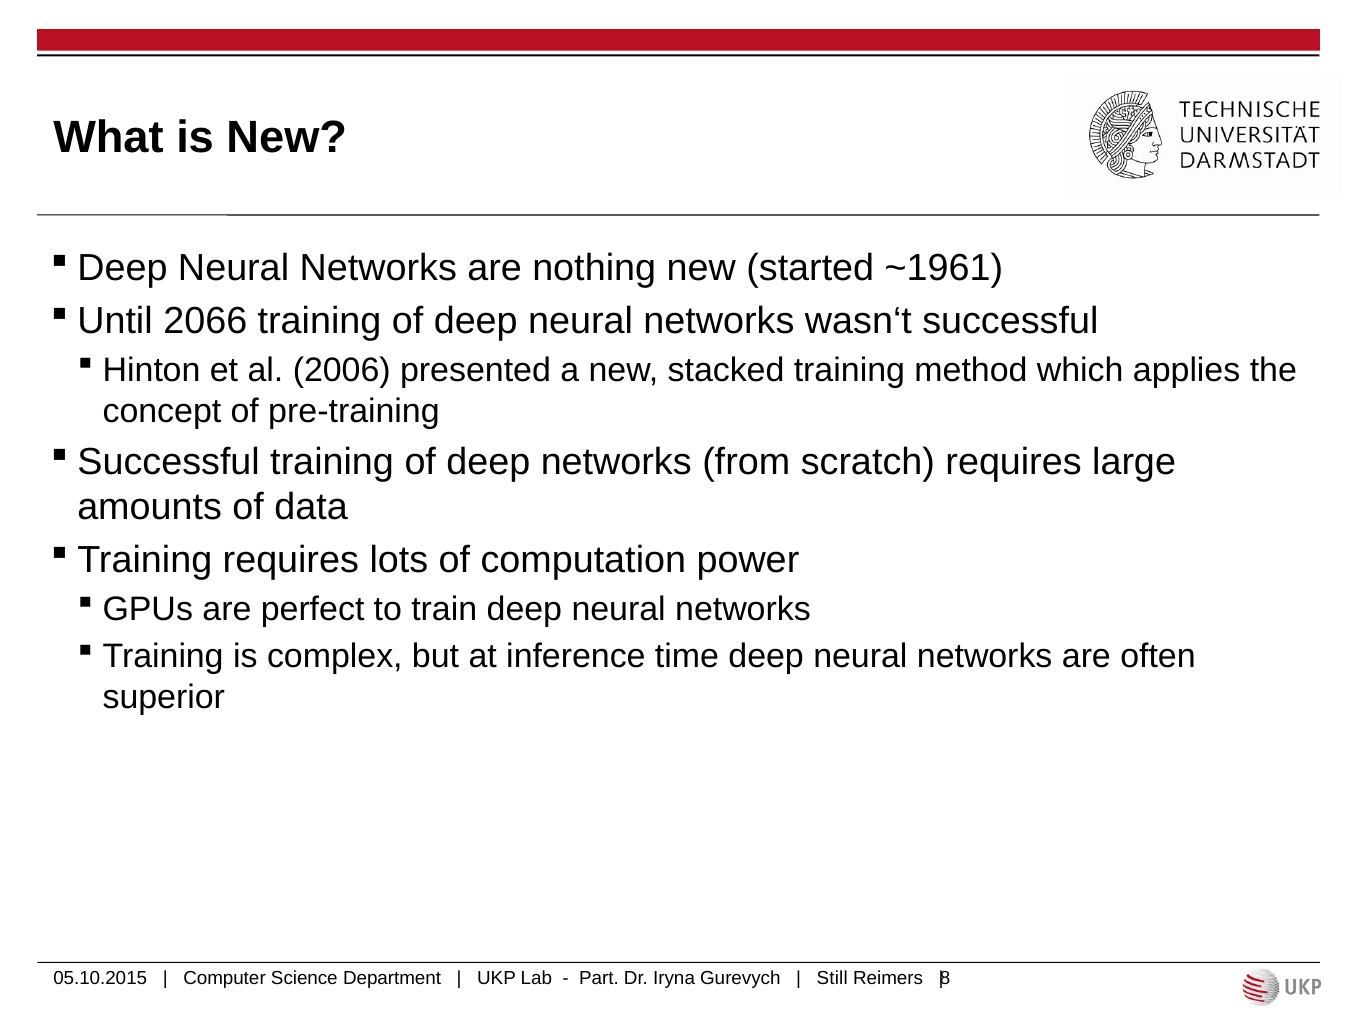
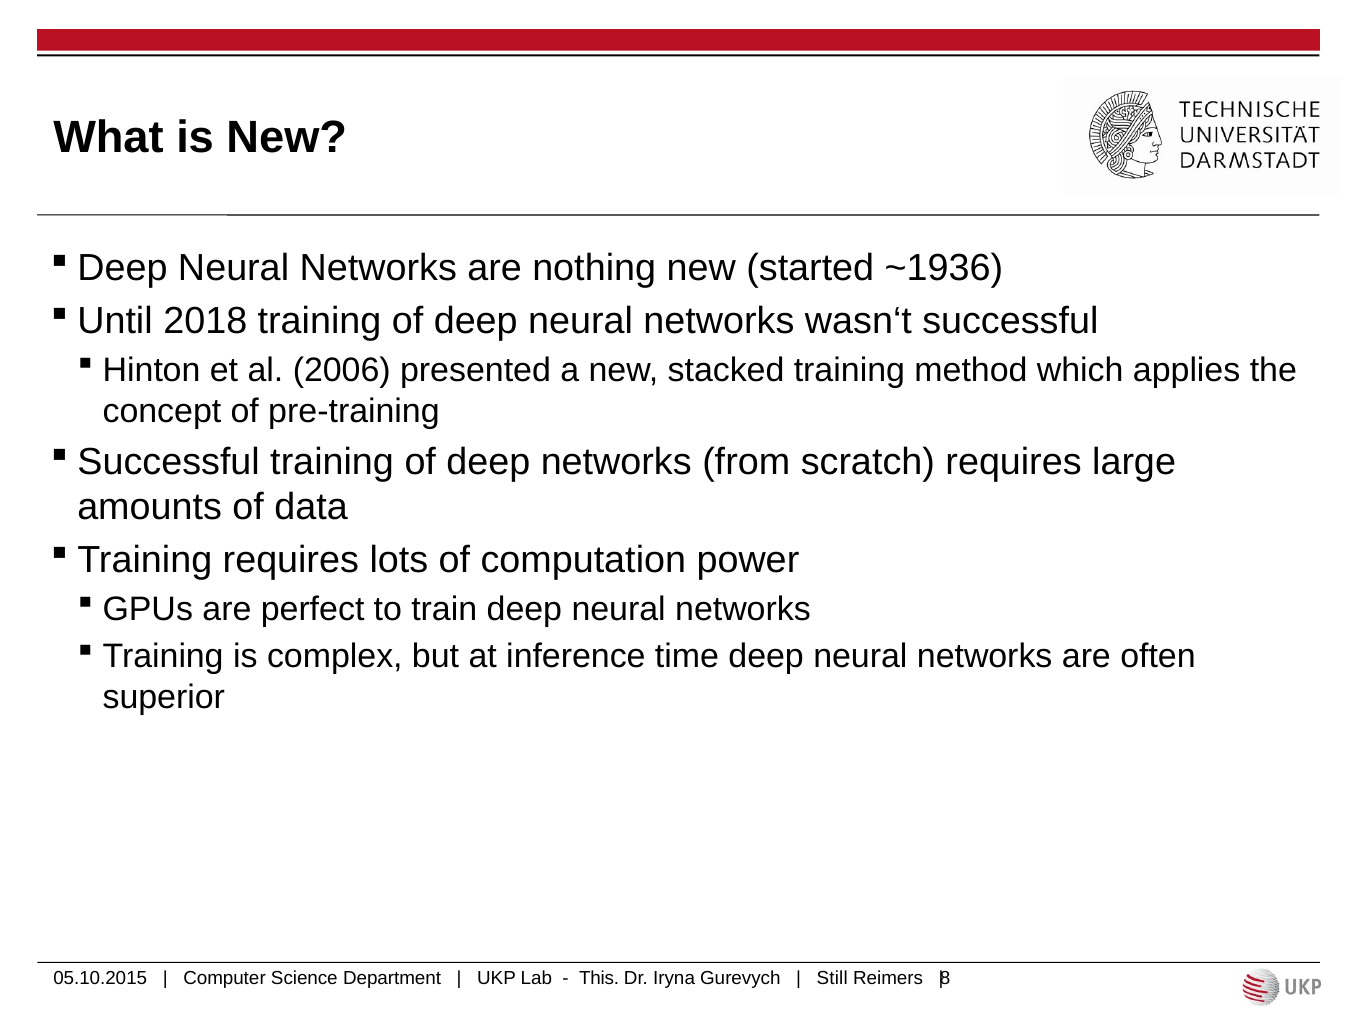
~1961: ~1961 -> ~1936 (944, 268)
2066: 2066 -> 2018 (205, 321)
Part: Part -> This (599, 979)
